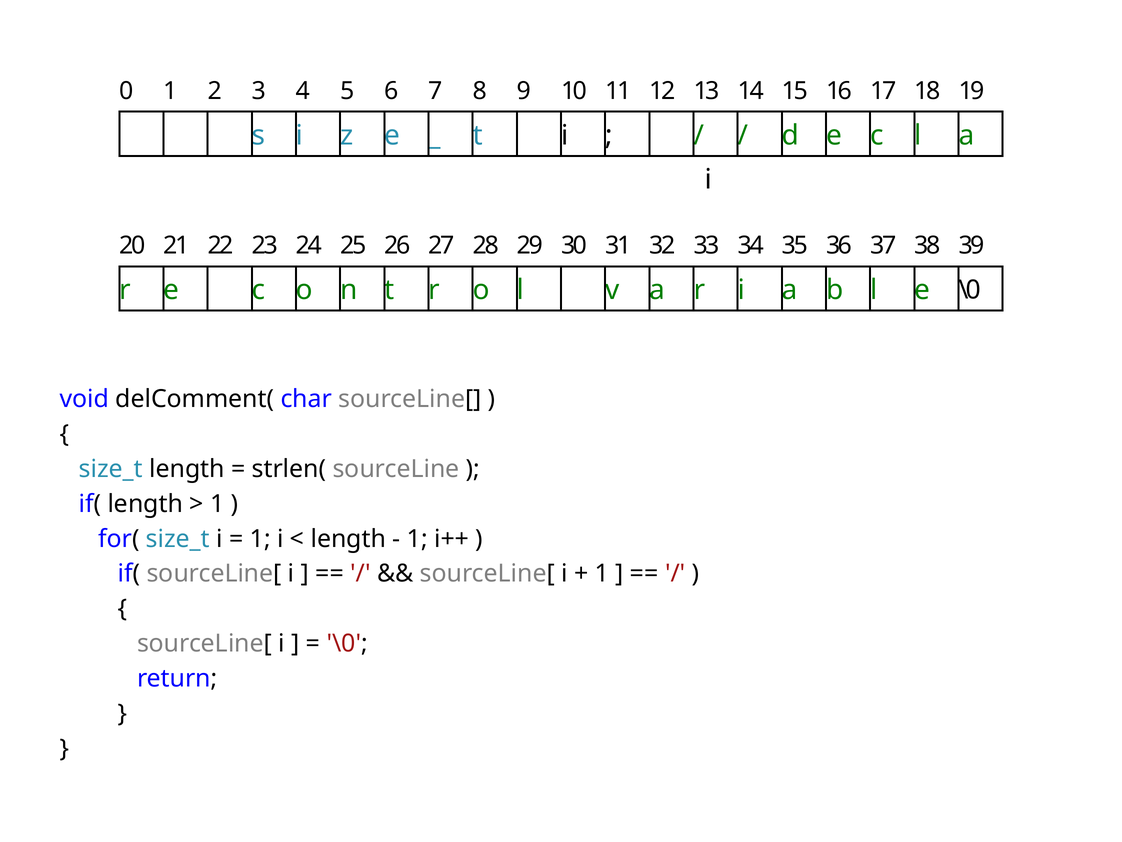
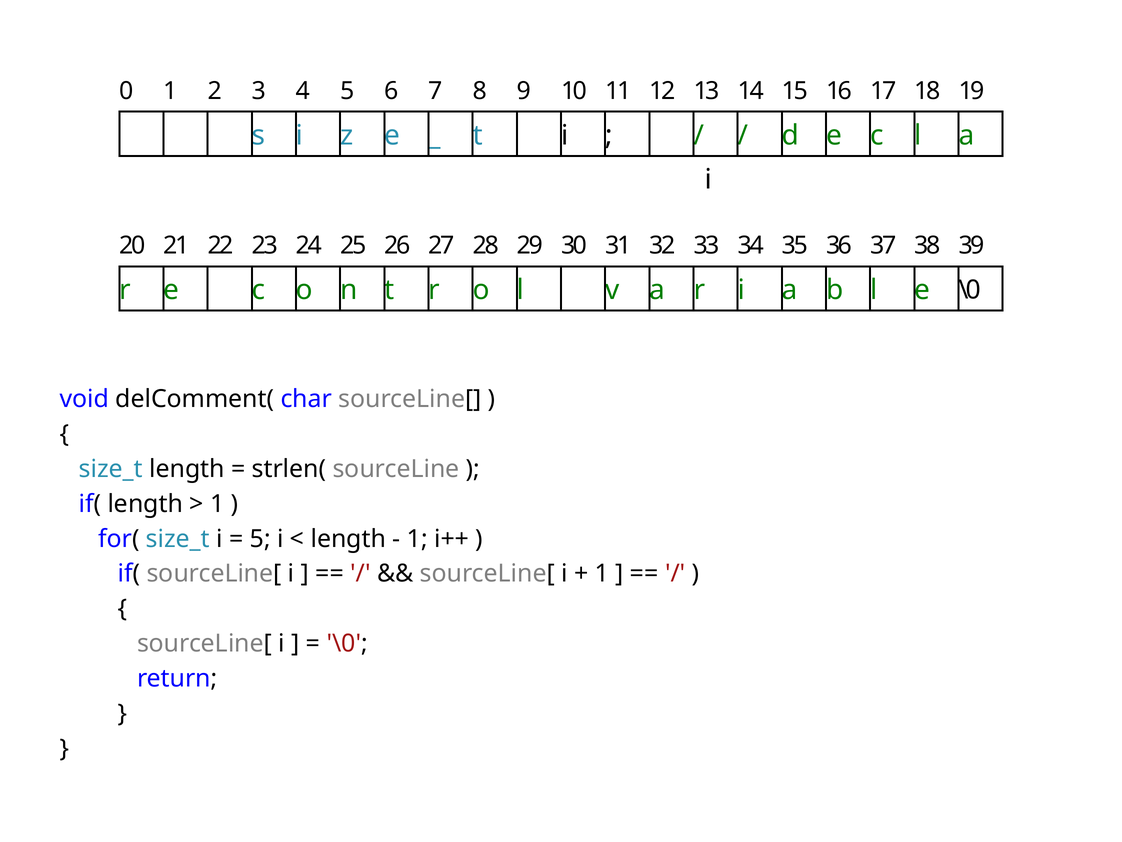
1: 1 -> 5 (260, 538)
